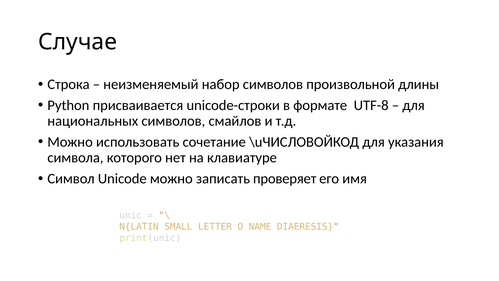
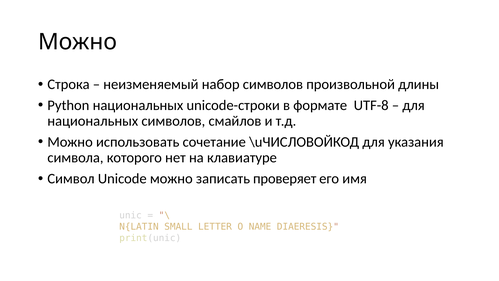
Случае: Случае -> Можно (78, 42)
Python присваивается: присваивается -> национальных (138, 105)
